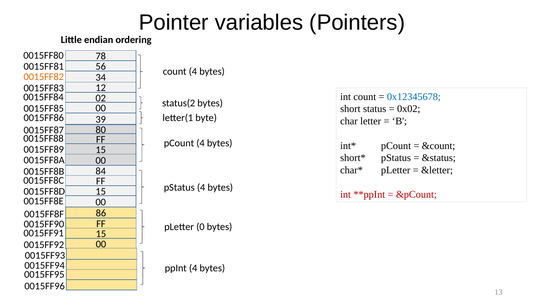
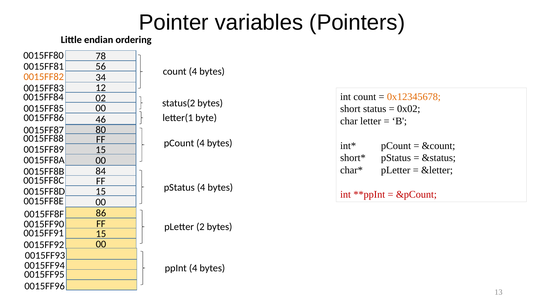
0x12345678 colour: blue -> orange (414, 97)
39: 39 -> 46 (101, 119)
0: 0 -> 2 (200, 227)
